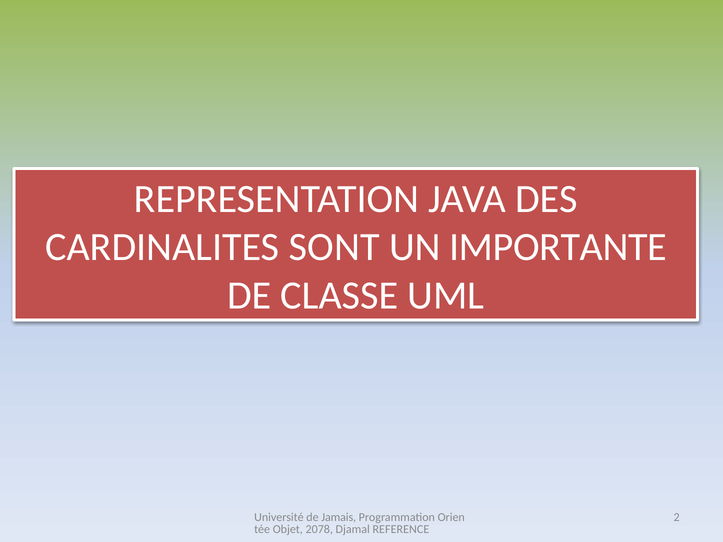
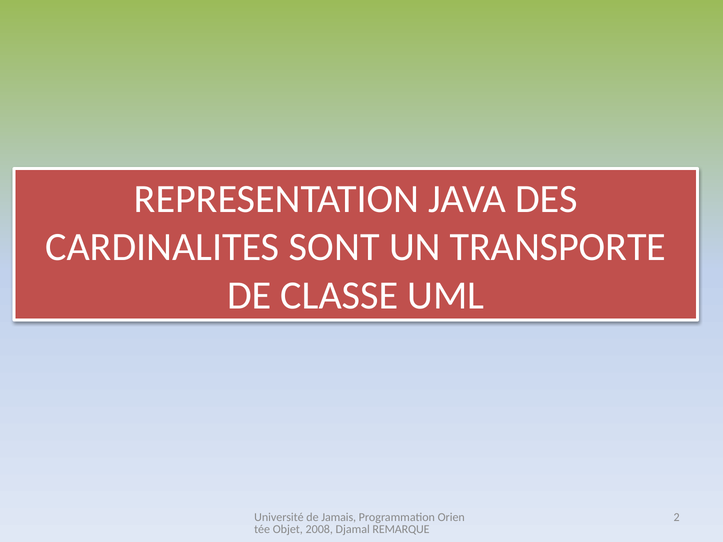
IMPORTANTE: IMPORTANTE -> TRANSPORTE (558, 247)
2078: 2078 -> 2008 (319, 530)
REFERENCE: REFERENCE -> REMARQUE (401, 530)
